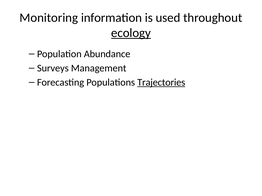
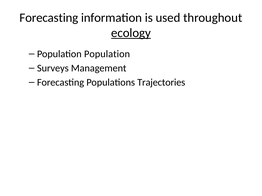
Monitoring: Monitoring -> Forecasting (49, 18)
Population Abundance: Abundance -> Population (107, 54)
Trajectories underline: present -> none (161, 83)
